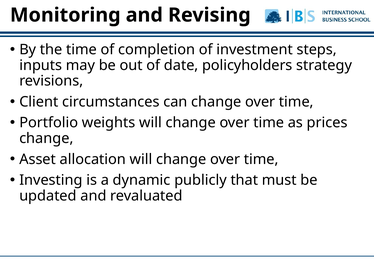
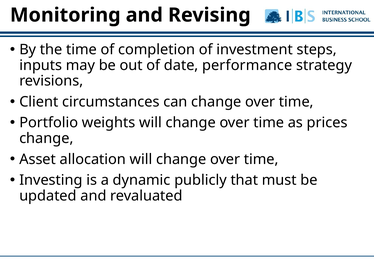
policyholders: policyholders -> performance (247, 65)
